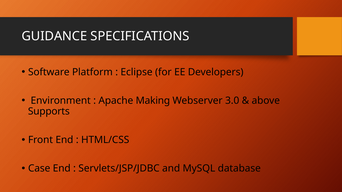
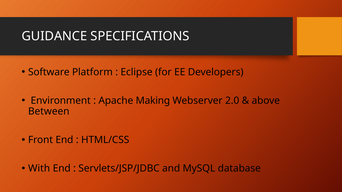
3.0: 3.0 -> 2.0 (232, 101)
Supports: Supports -> Between (49, 112)
Case: Case -> With (39, 169)
